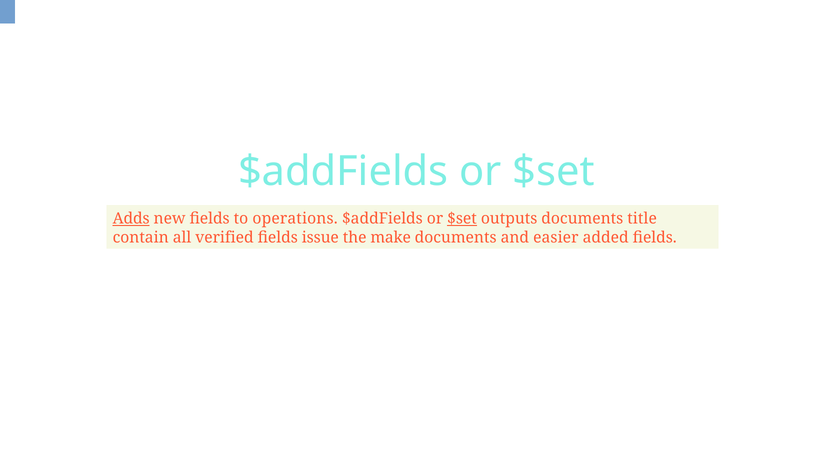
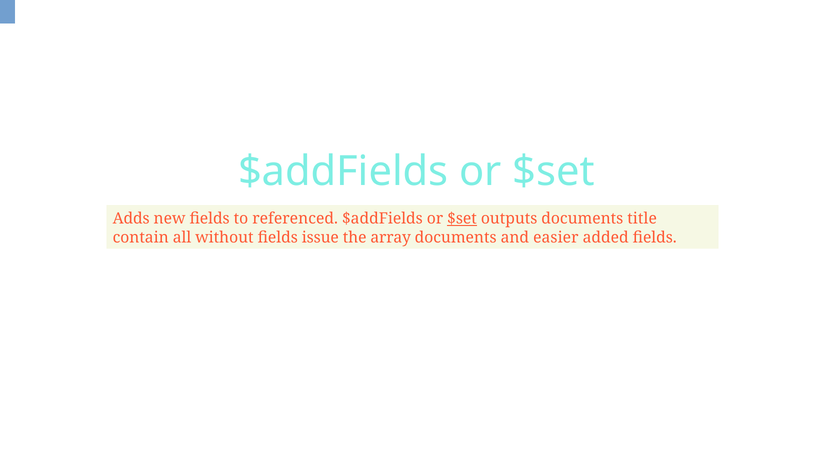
Adds underline: present -> none (131, 218)
operations: operations -> referenced (295, 218)
verified: verified -> without (224, 237)
make: make -> array (391, 237)
